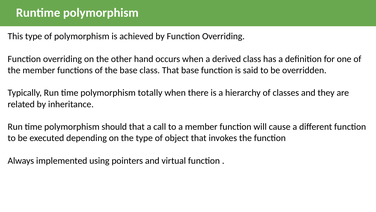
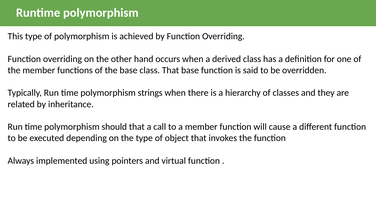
totally: totally -> strings (150, 93)
